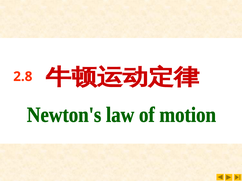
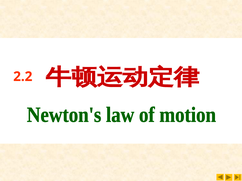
2.8: 2.8 -> 2.2 (23, 77)
